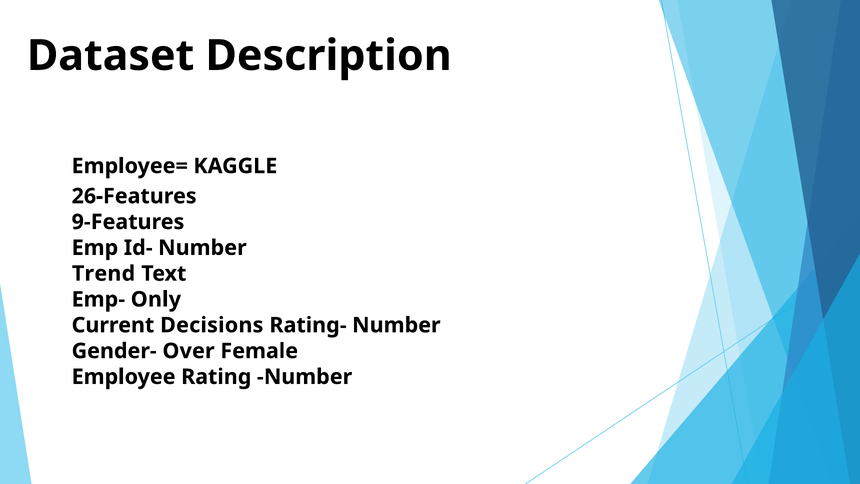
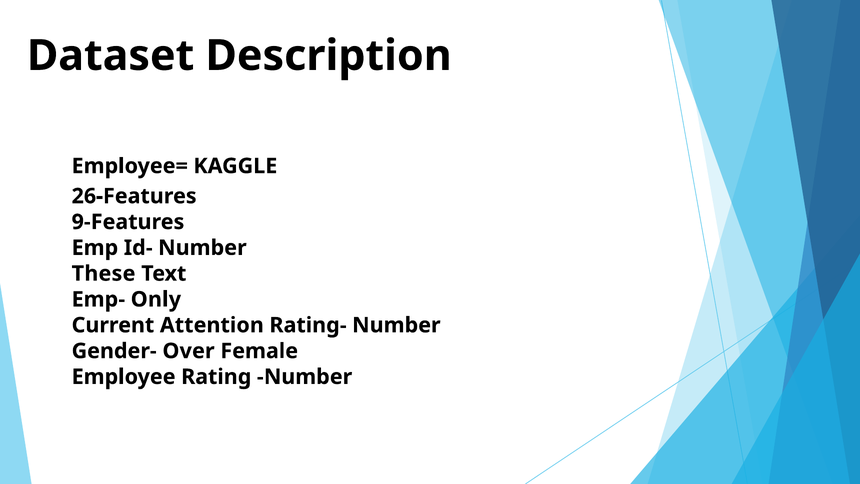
Trend: Trend -> These (104, 273)
Decisions: Decisions -> Attention (212, 325)
